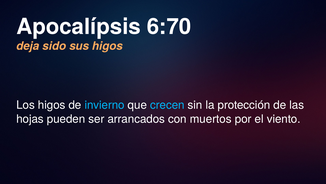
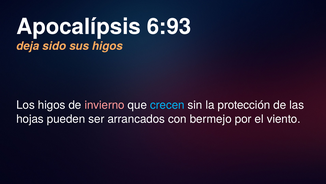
6:70: 6:70 -> 6:93 (169, 27)
invierno colour: light blue -> pink (105, 105)
muertos: muertos -> bermejo (211, 119)
